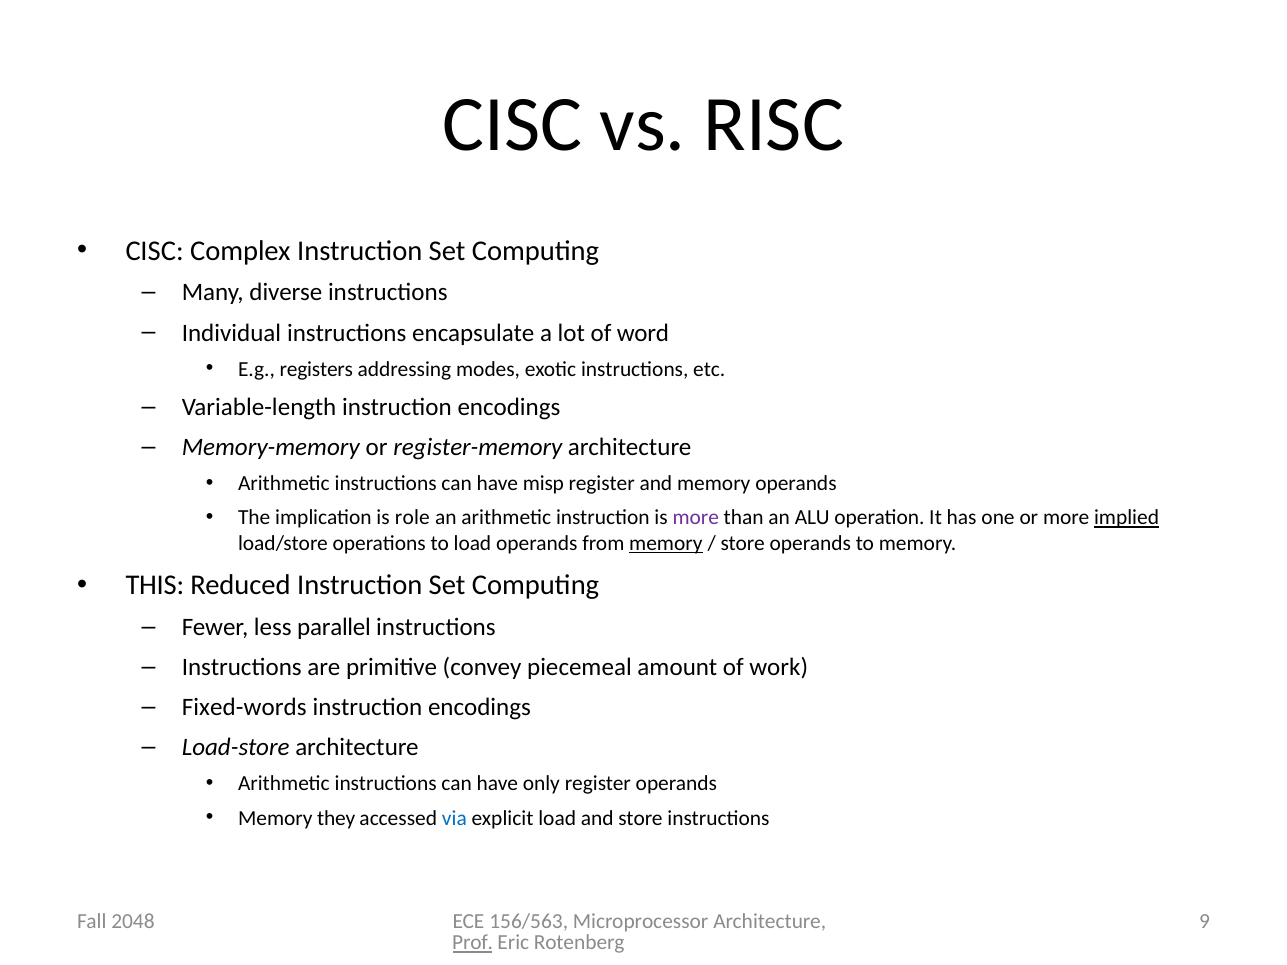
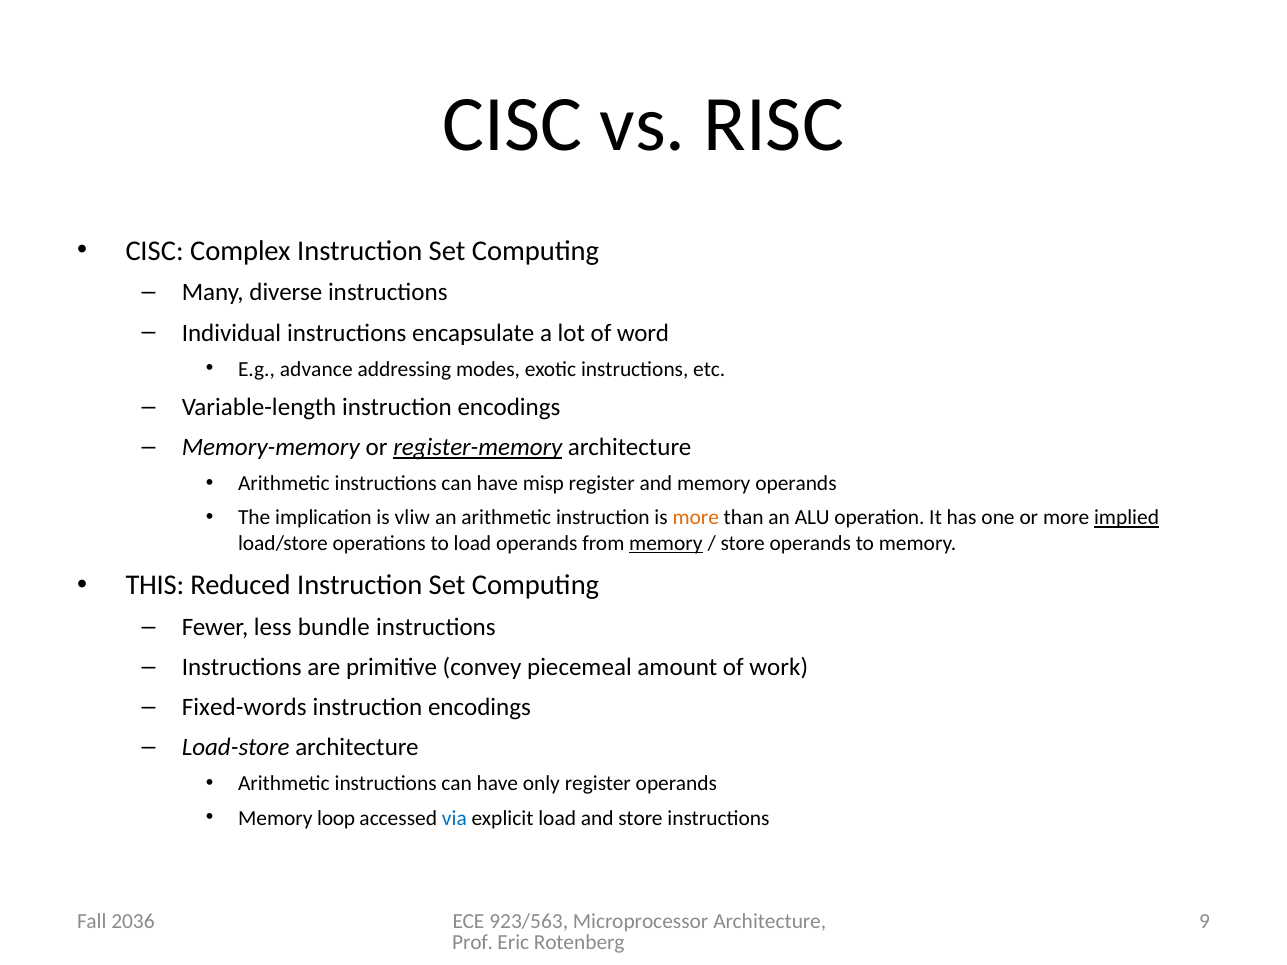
registers: registers -> advance (316, 369)
register-memory underline: none -> present (478, 447)
role: role -> vliw (412, 518)
more colour: purple -> orange (696, 518)
parallel: parallel -> bundle (334, 627)
they: they -> loop (336, 818)
156/563: 156/563 -> 923/563 (529, 922)
2048: 2048 -> 2036 (133, 922)
Prof underline: present -> none (473, 943)
